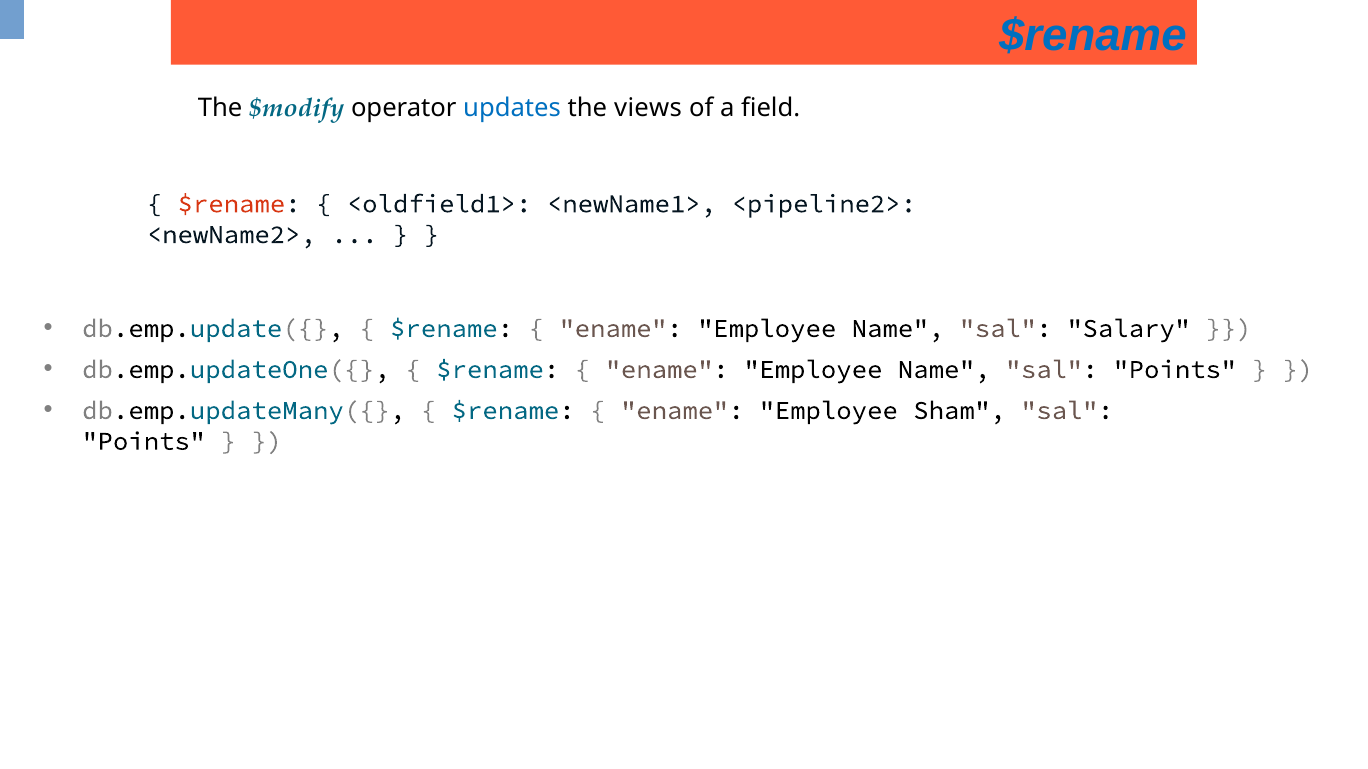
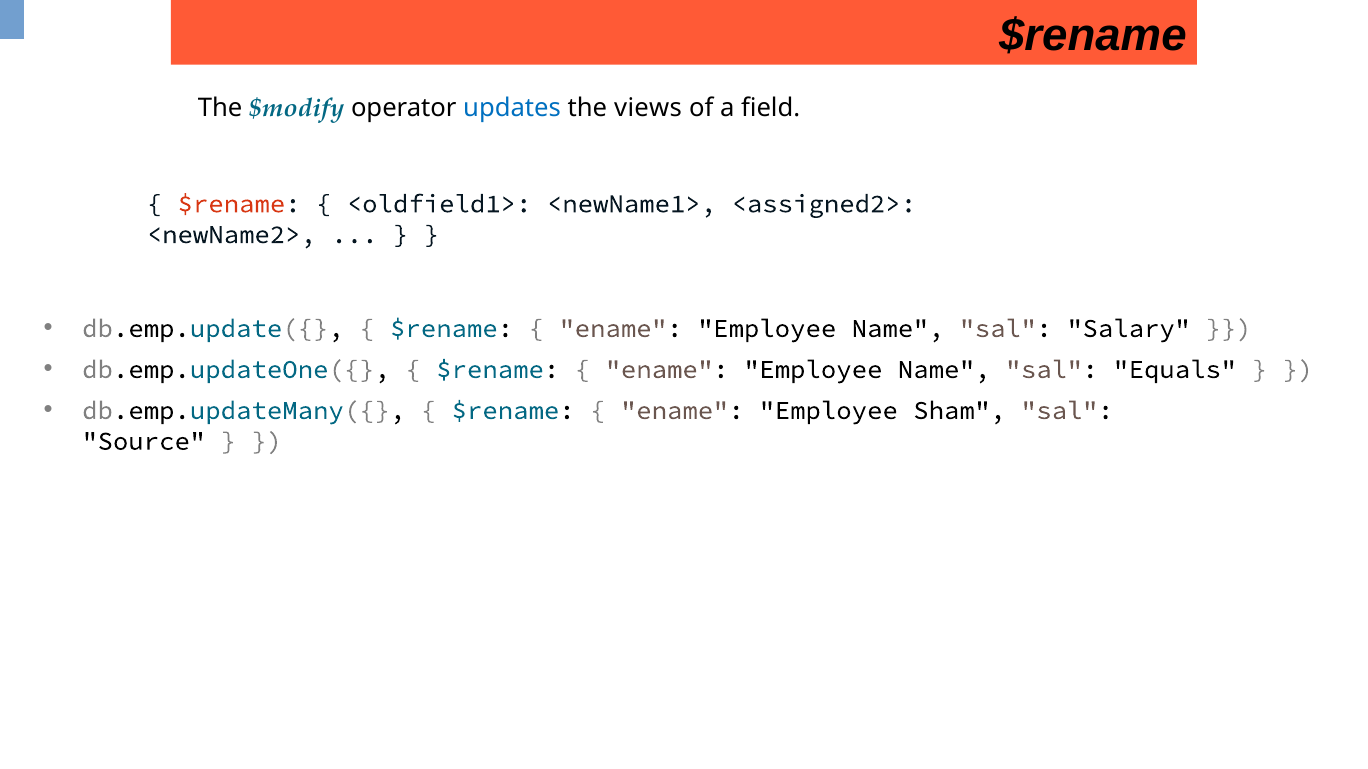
$rename colour: blue -> black (1093, 36)
<pipeline2>: <pipeline2> -> <assigned2> (824, 204)
Name sal Points: Points -> Equals (1175, 370)
Points: Points -> Source (144, 442)
